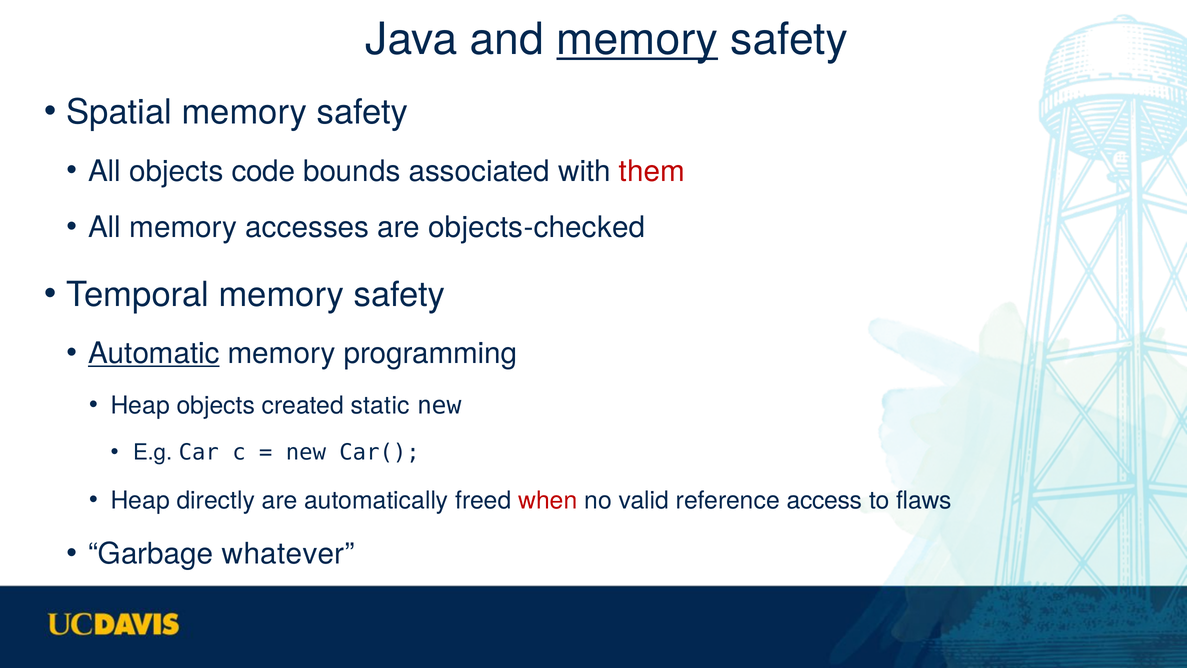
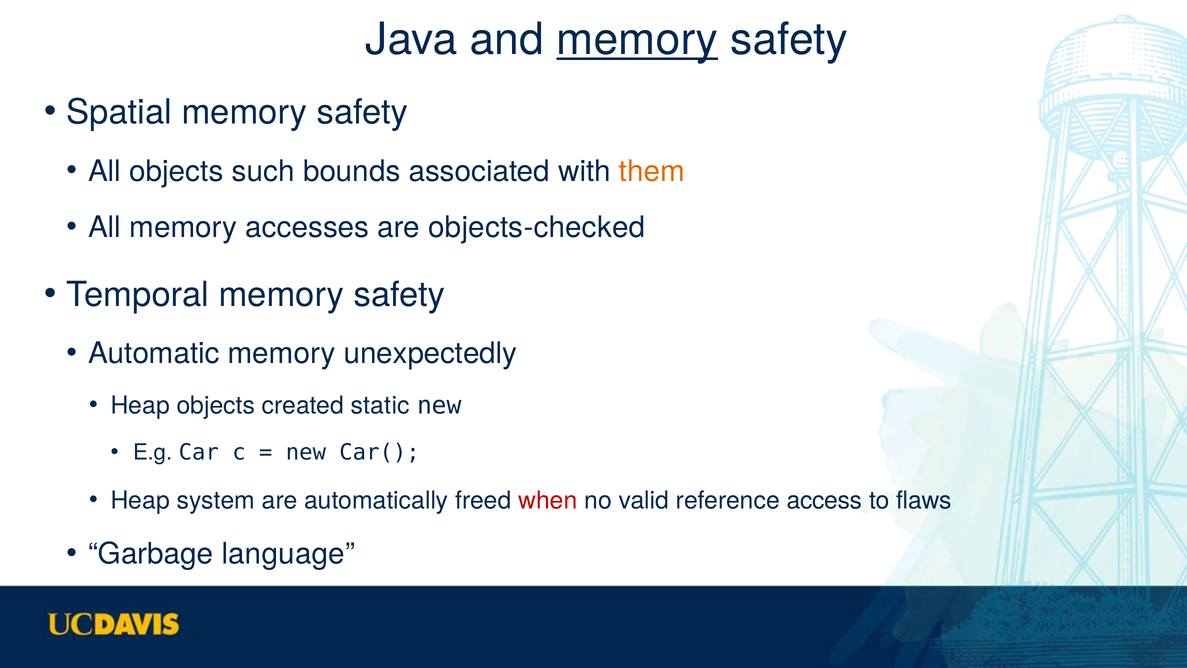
code: code -> such (263, 171)
them colour: red -> orange (652, 171)
Automatic underline: present -> none (154, 353)
programming: programming -> unexpectedly (430, 353)
directly: directly -> system (216, 500)
whatever: whatever -> language (288, 554)
